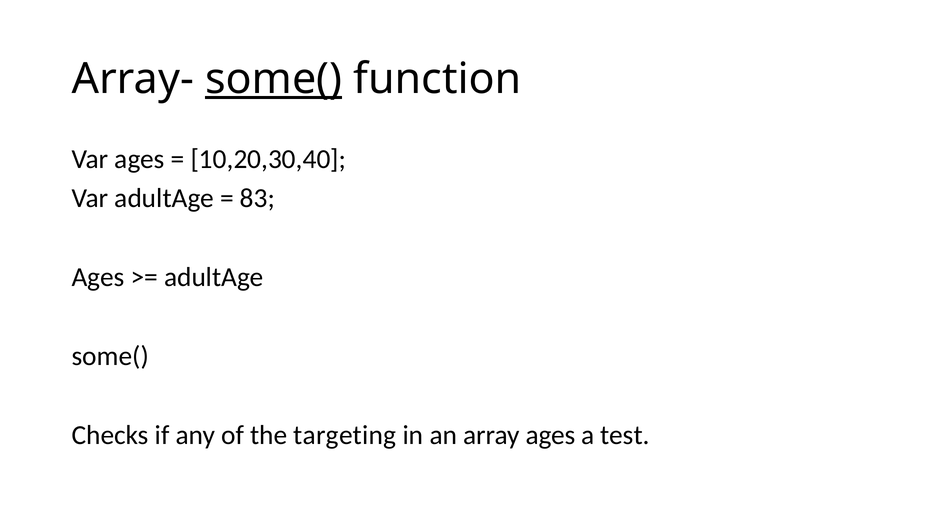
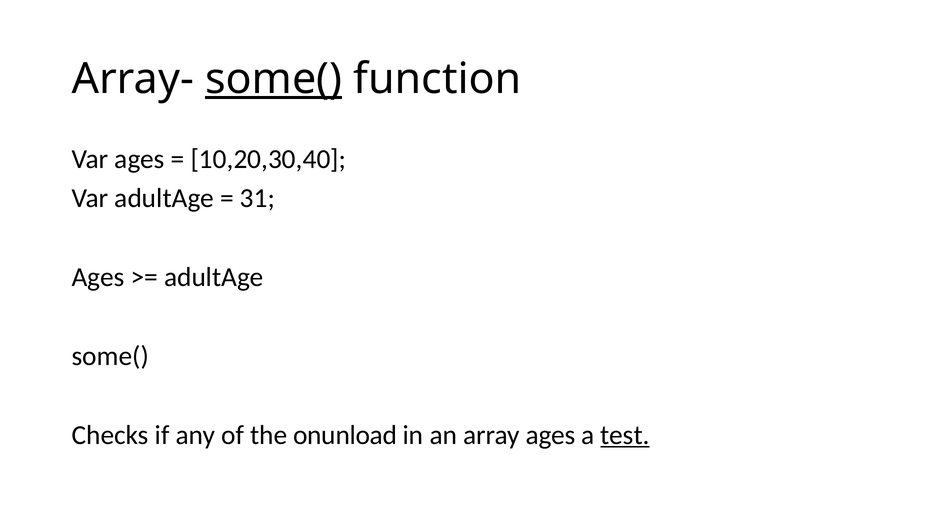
83: 83 -> 31 (257, 198)
targeting: targeting -> onunload (345, 435)
test underline: none -> present (625, 435)
